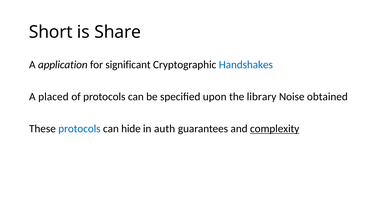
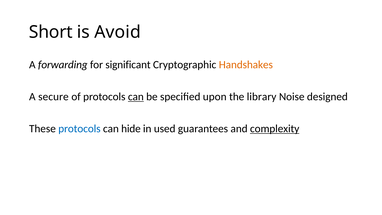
Share: Share -> Avoid (118, 32)
application: application -> forwarding (63, 65)
Handshakes colour: blue -> orange (246, 65)
placed: placed -> secure (53, 97)
can underline: none -> present (136, 97)
obtained: obtained -> designed (327, 97)
auth: auth -> used (165, 129)
